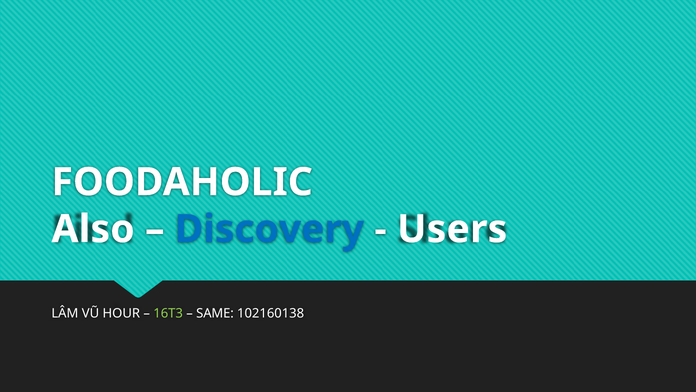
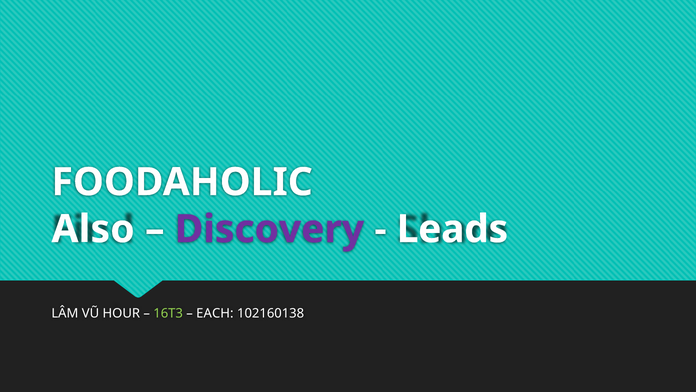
Discovery colour: blue -> purple (269, 229)
Users: Users -> Leads (452, 229)
SAME: SAME -> EACH (215, 313)
